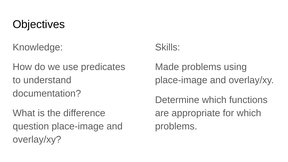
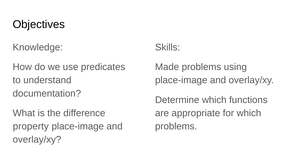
question: question -> property (31, 126)
